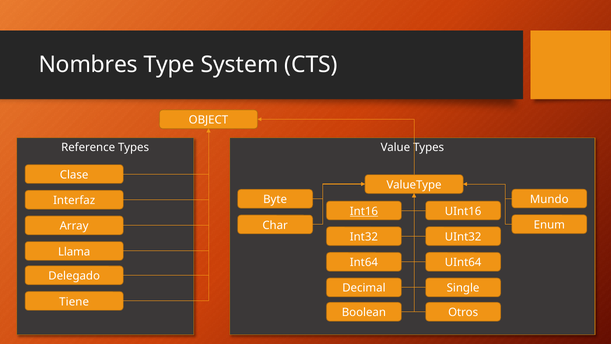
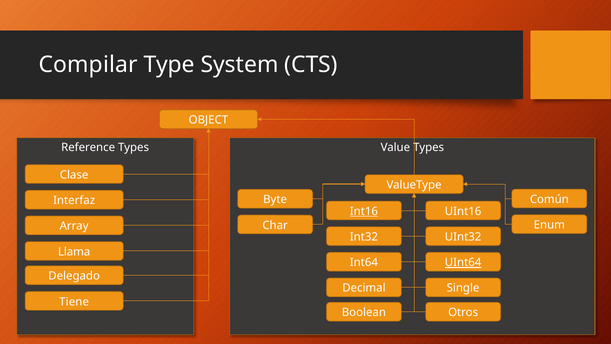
Nombres: Nombres -> Compilar (88, 65)
Mundo: Mundo -> Común (549, 199)
UInt64 underline: none -> present (463, 262)
